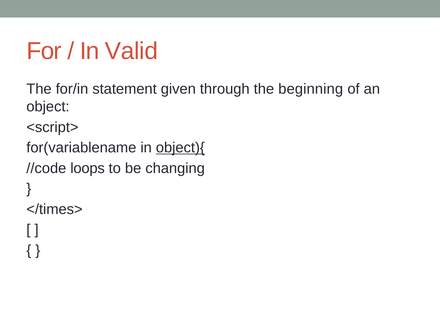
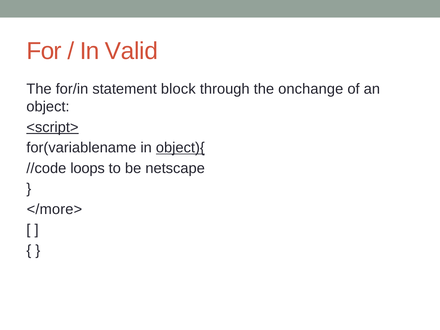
given: given -> block (178, 89)
beginning: beginning -> onchange (311, 89)
<script> underline: none -> present (52, 127)
changing: changing -> netscape (175, 168)
</times>: </times> -> </more> (54, 209)
